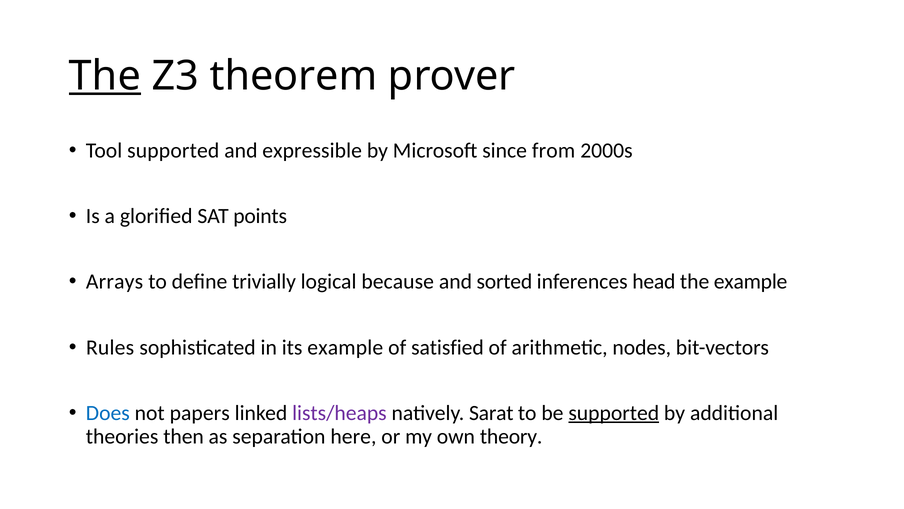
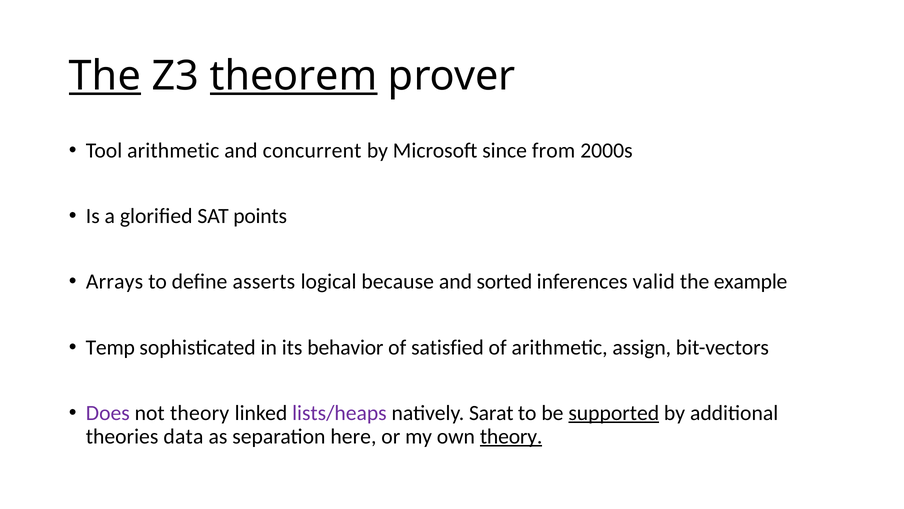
theorem underline: none -> present (294, 76)
Tool supported: supported -> arithmetic (173, 150)
expressible: expressible -> concurrent (312, 150)
trivially: trivially -> asserts (264, 281)
head: head -> valid (654, 281)
Rules: Rules -> Temp (110, 347)
its example: example -> behavior (345, 347)
nodes: nodes -> assign (642, 347)
Does colour: blue -> purple (108, 413)
not papers: papers -> theory (200, 413)
then: then -> data (183, 436)
theory underline: none -> present (511, 436)
